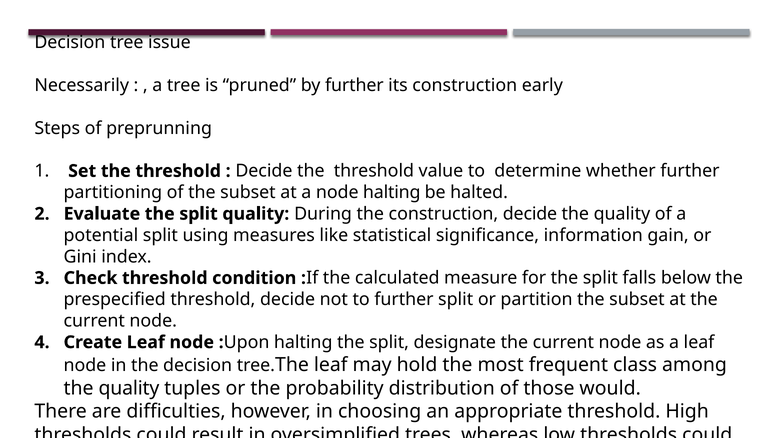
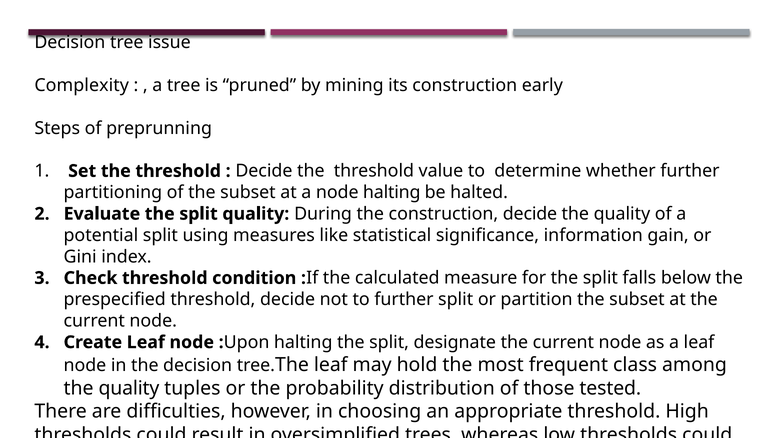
Necessarily: Necessarily -> Complexity (82, 85)
by further: further -> mining (354, 85)
would: would -> tested (610, 388)
